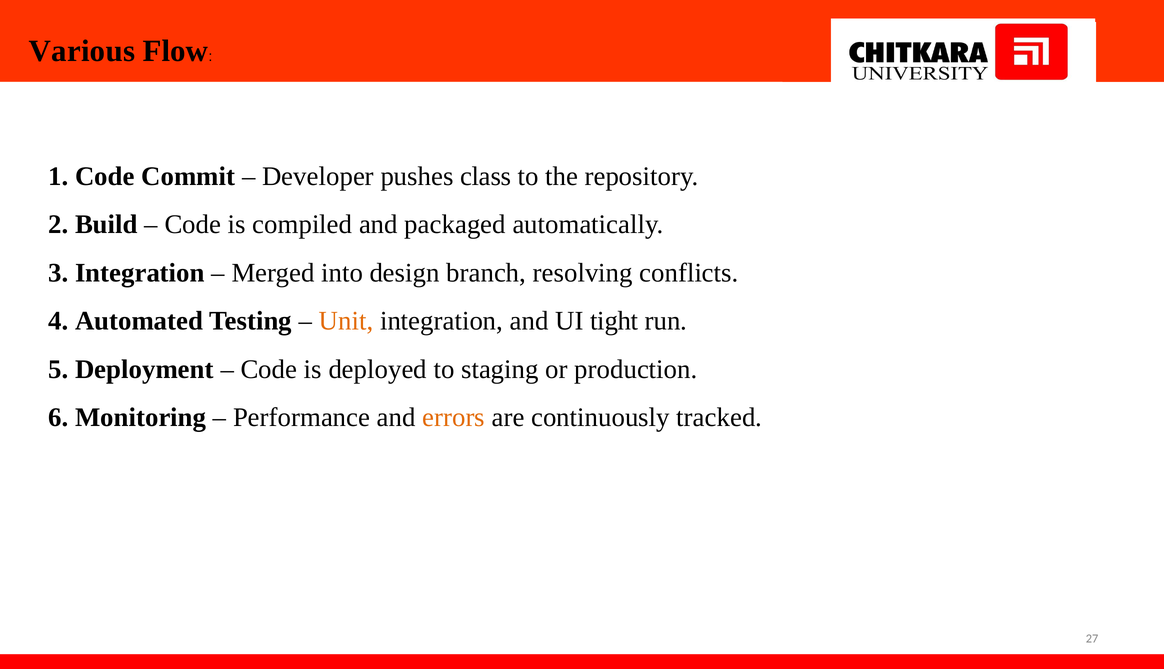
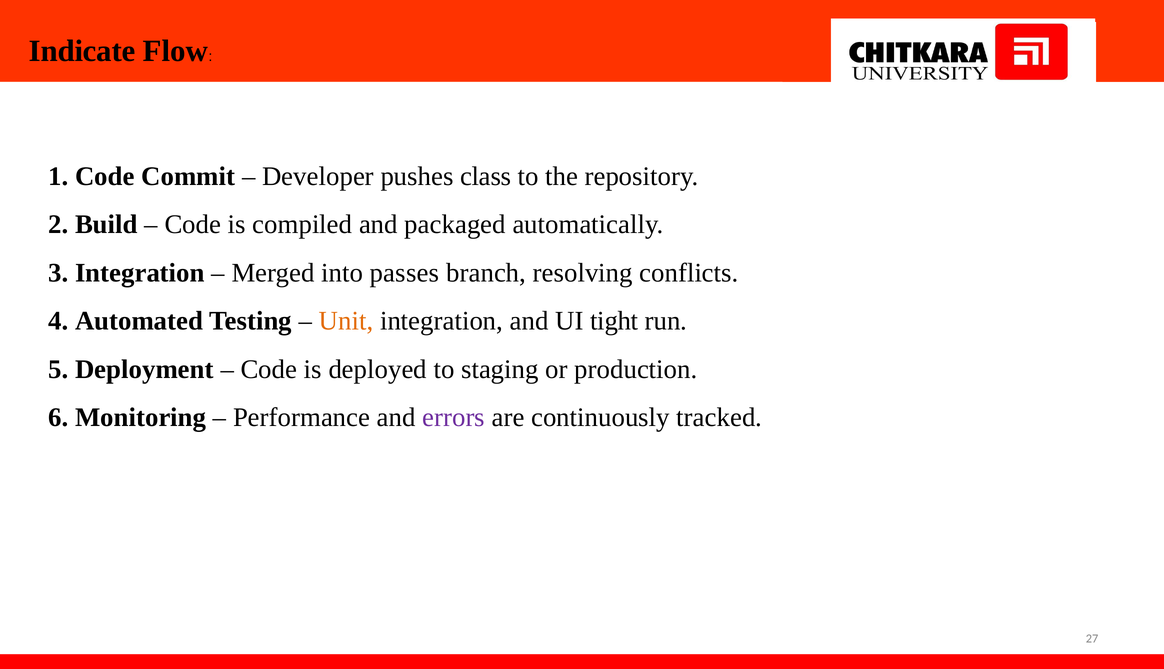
Various: Various -> Indicate (82, 51)
design: design -> passes (404, 273)
errors colour: orange -> purple (454, 417)
